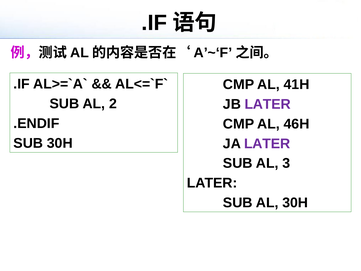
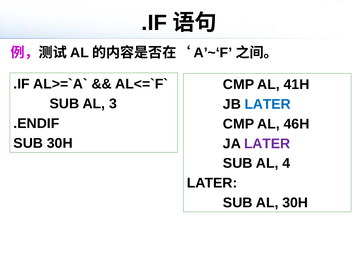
2: 2 -> 3 (113, 104)
LATER colour: purple -> blue (268, 104)
3: 3 -> 4 (286, 163)
